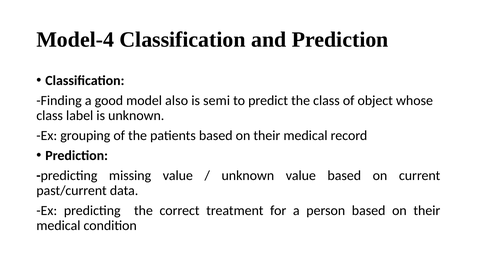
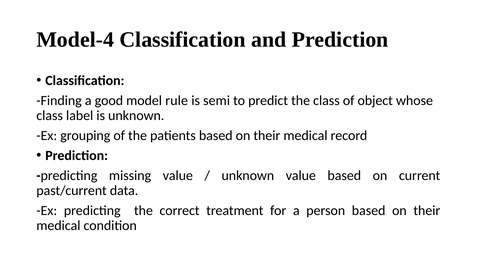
also: also -> rule (177, 101)
